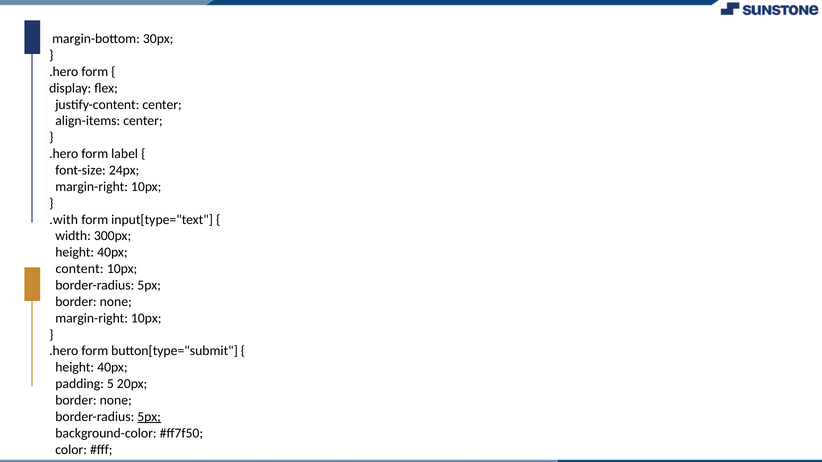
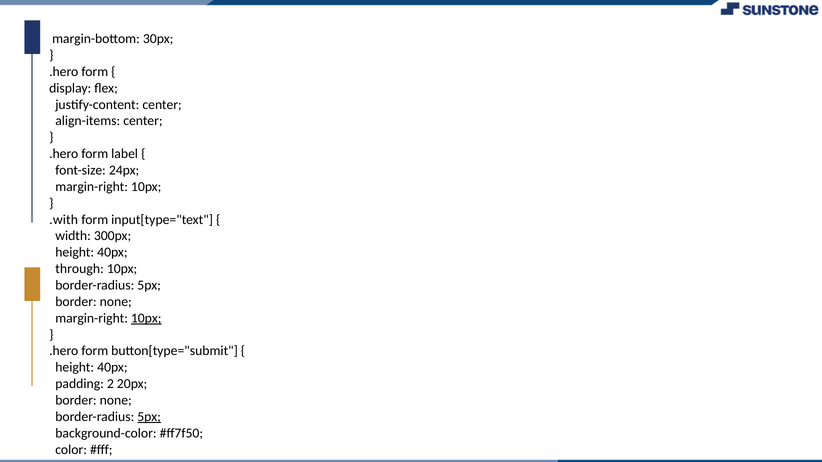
content: content -> through (80, 269)
10px underline: none -> present (146, 318)
5: 5 -> 2 (110, 384)
